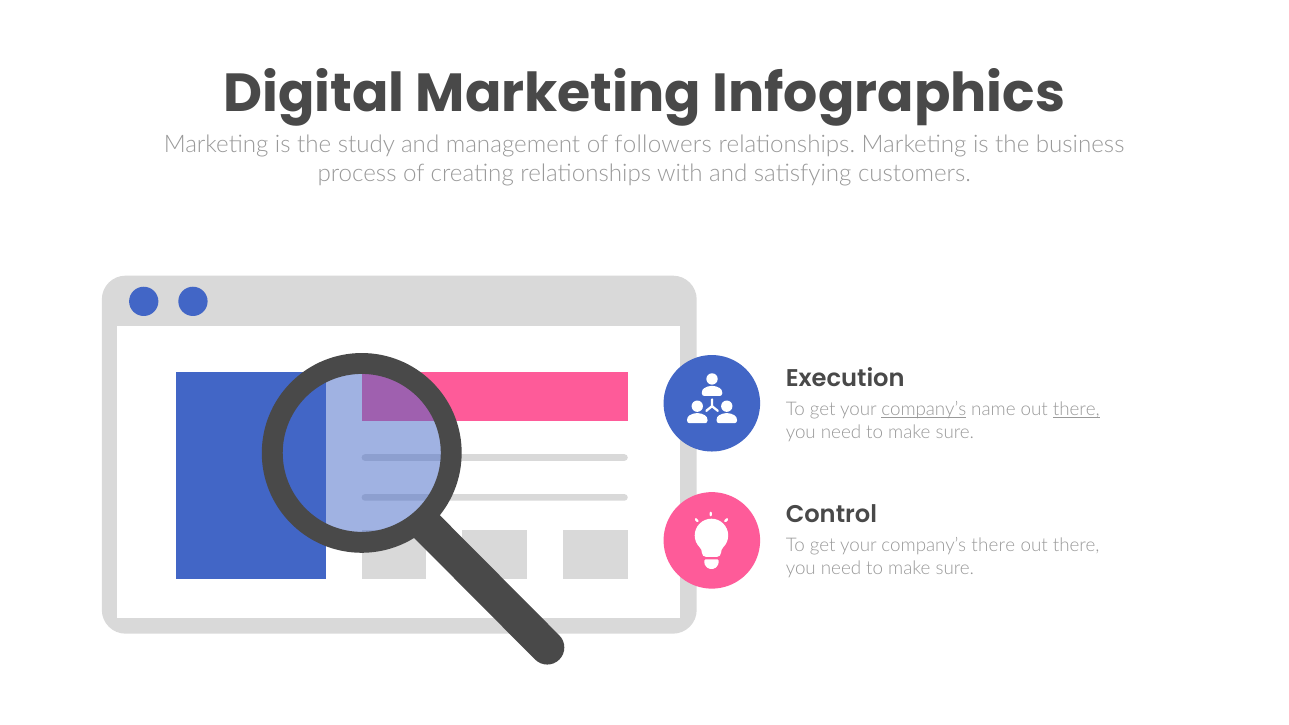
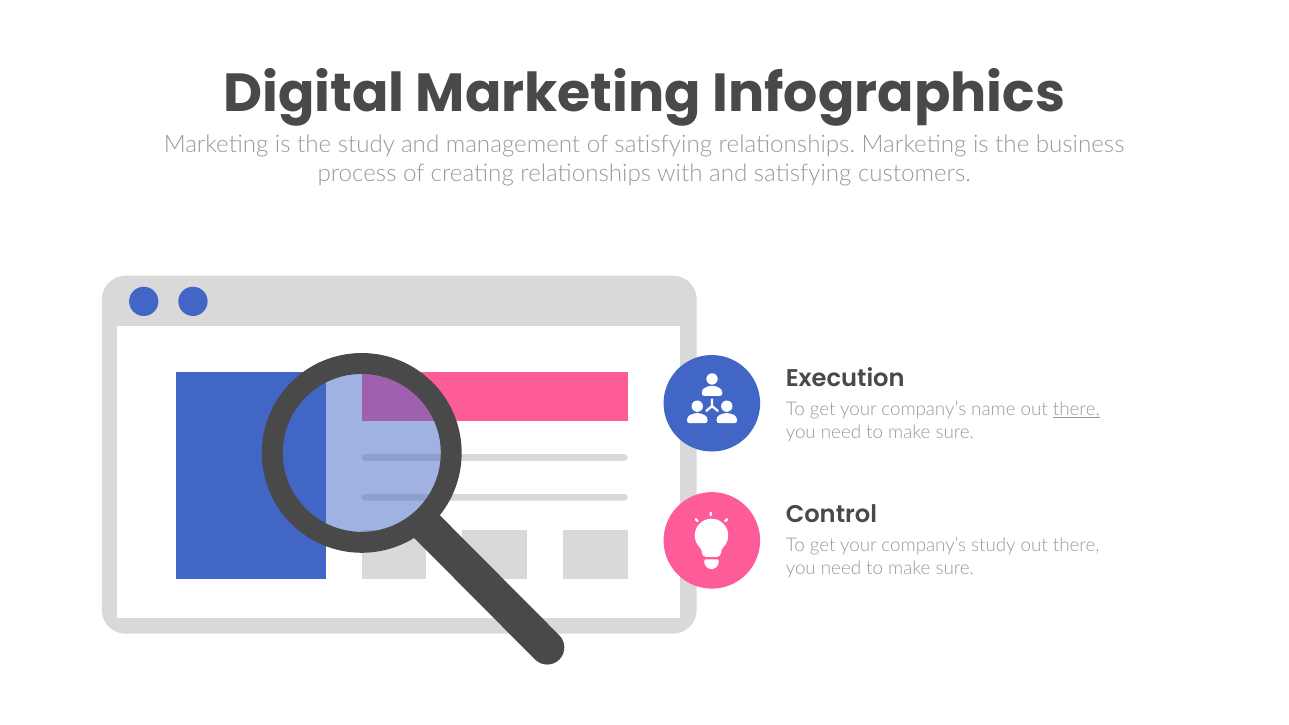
followers: followers -> satisfying (663, 145)
company’s underline: present -> none (924, 410)
company’s there: there -> study (993, 546)
